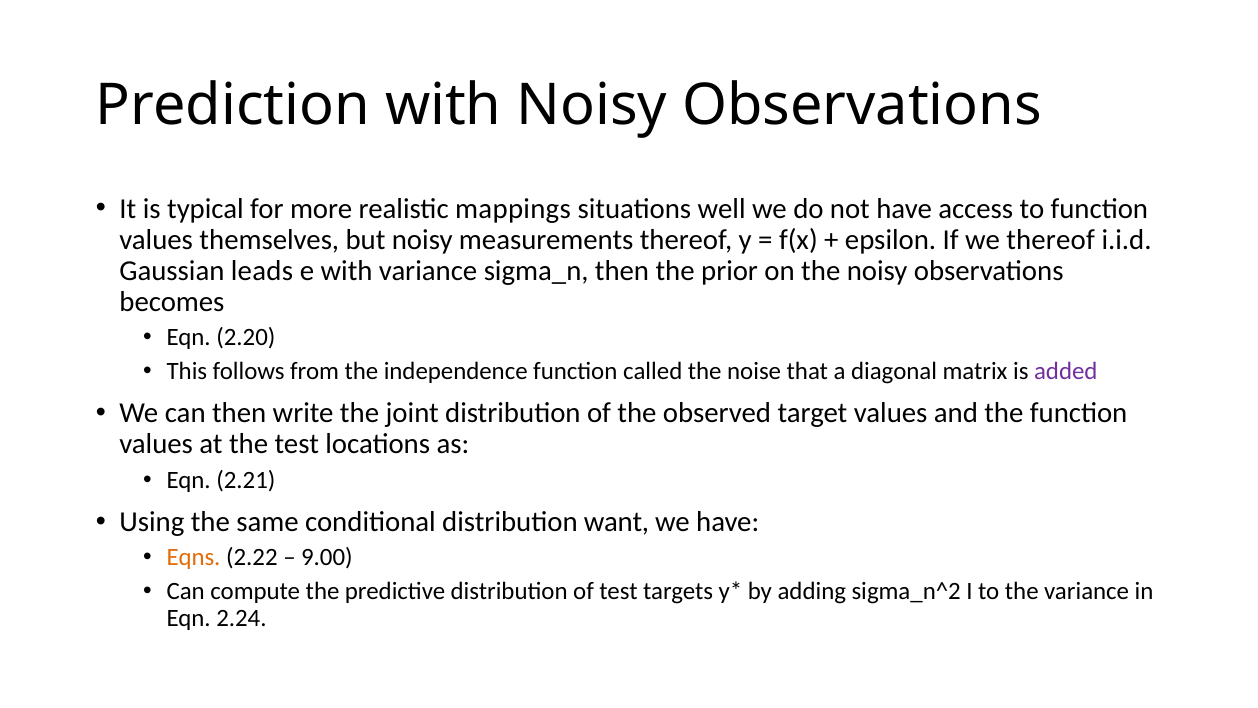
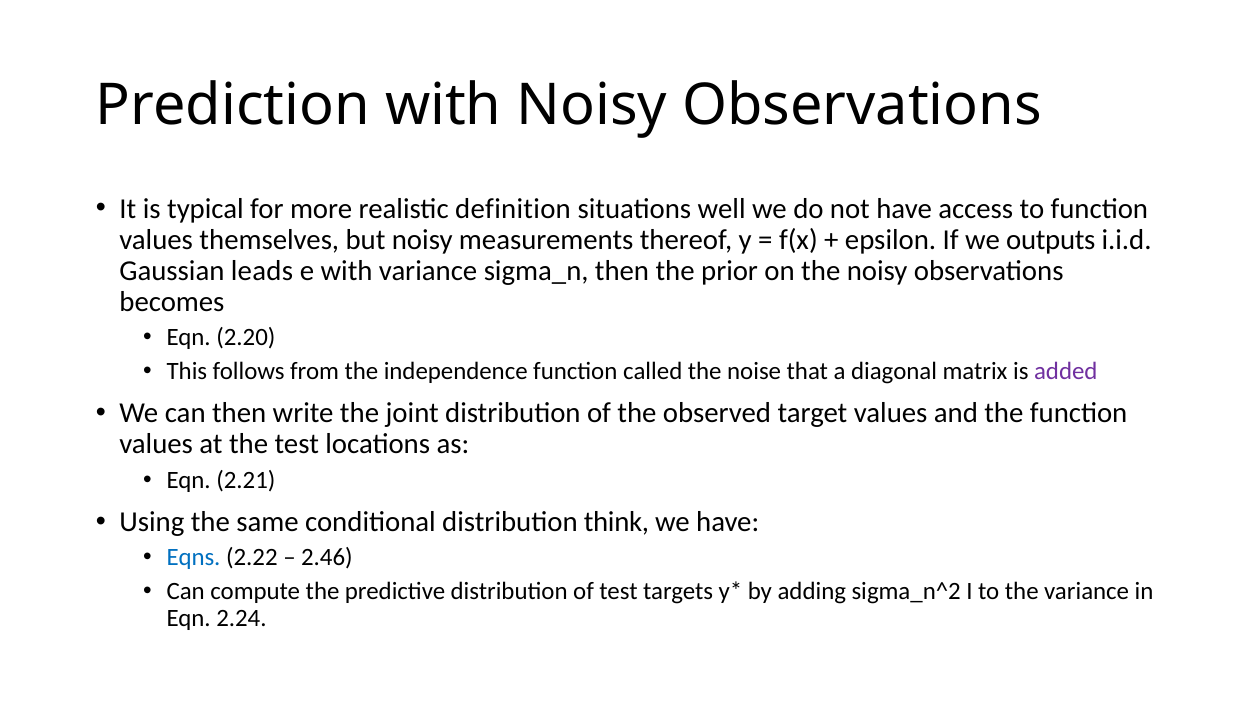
mappings: mappings -> definition (513, 208)
we thereof: thereof -> outputs (1051, 240)
want: want -> think (616, 522)
Eqns colour: orange -> blue (194, 557)
9.00: 9.00 -> 2.46 (327, 557)
